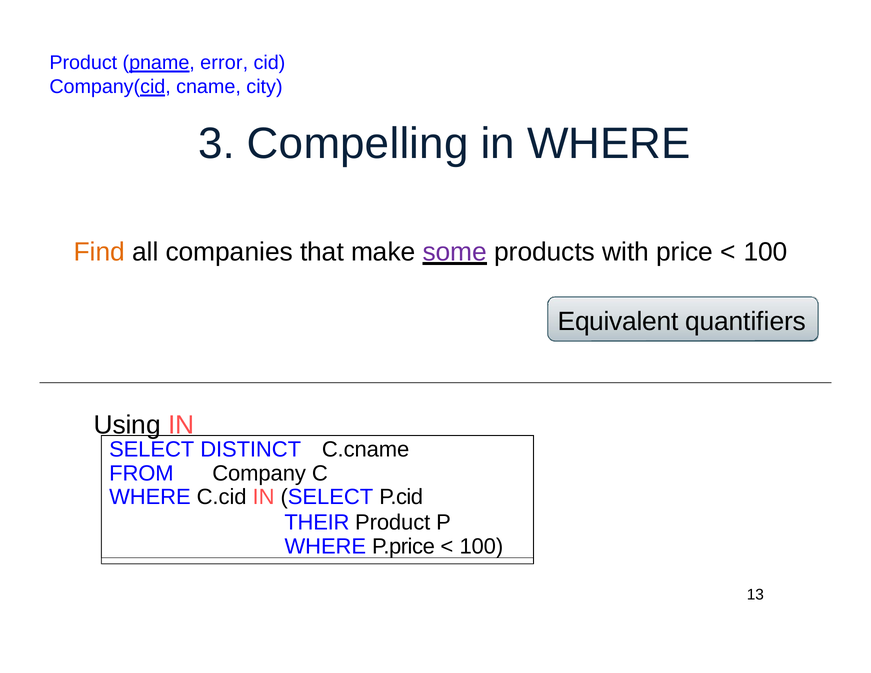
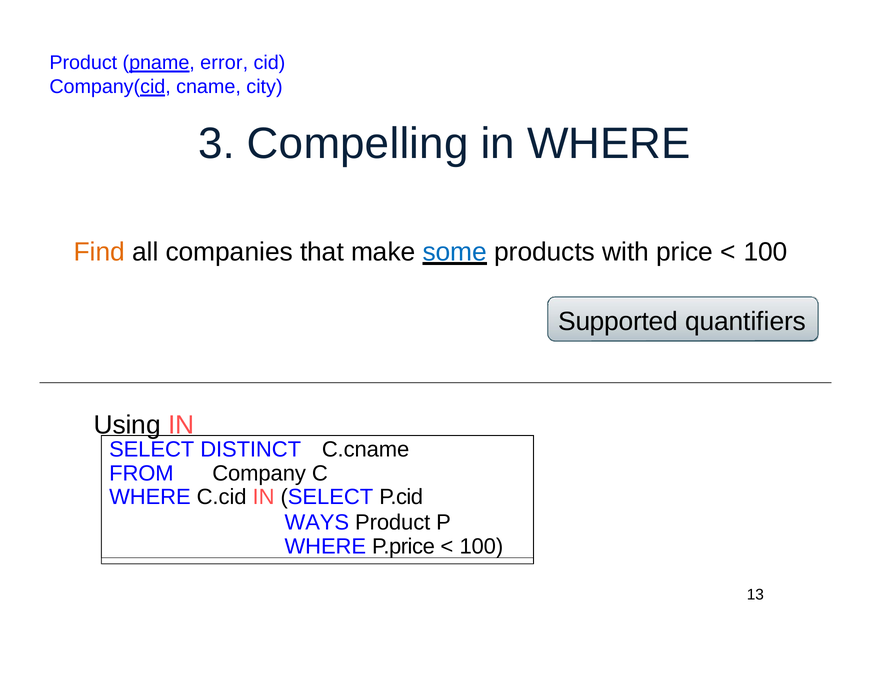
some colour: purple -> blue (455, 252)
Equivalent: Equivalent -> Supported (618, 322)
THEIR: THEIR -> WAYS (317, 523)
